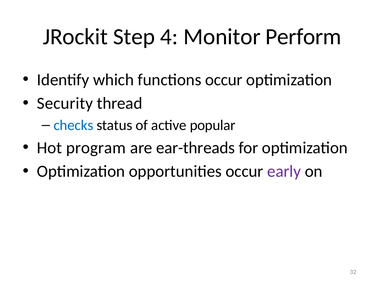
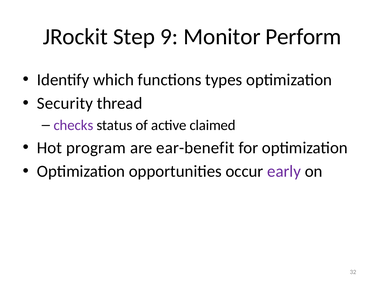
4: 4 -> 9 (169, 37)
functions occur: occur -> types (224, 80)
checks colour: blue -> purple (73, 125)
popular: popular -> claimed (213, 125)
ear-threads: ear-threads -> ear-benefit (195, 147)
